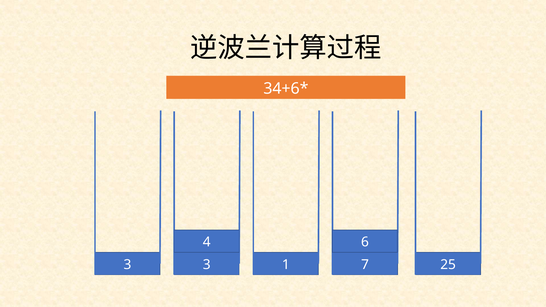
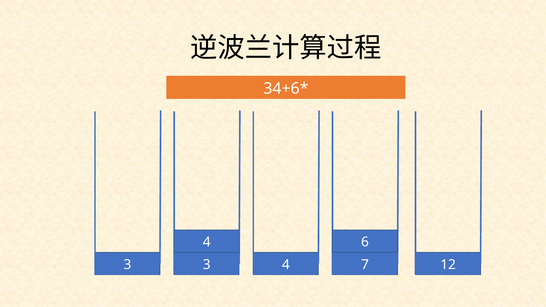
3 1: 1 -> 4 (286, 265)
25: 25 -> 12 (448, 265)
